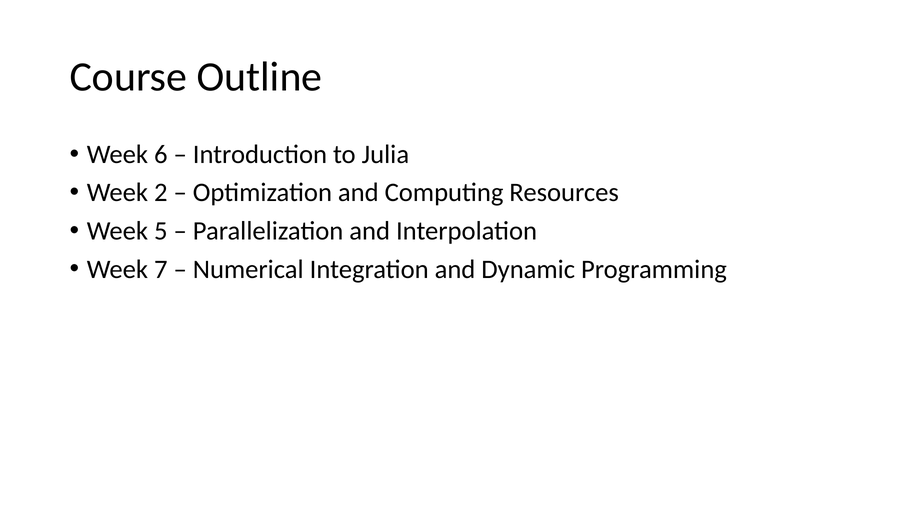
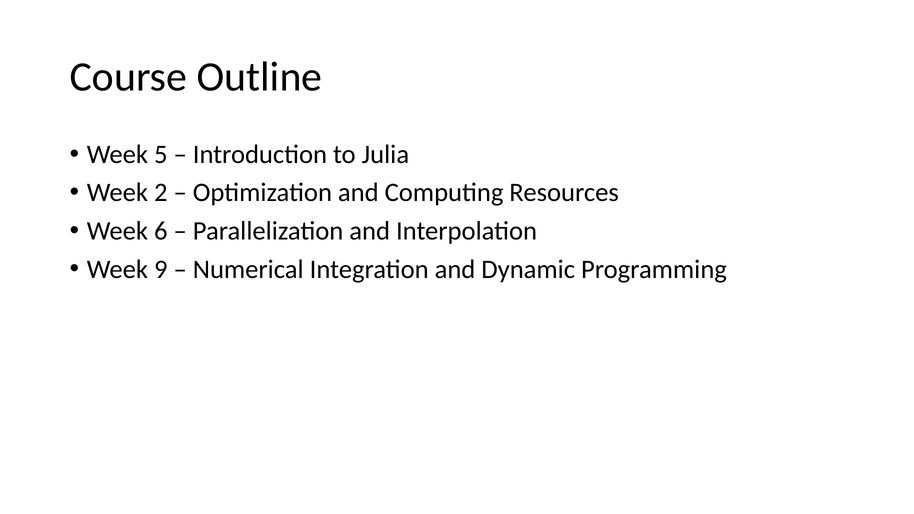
6: 6 -> 5 (161, 154)
5: 5 -> 6 (161, 231)
7: 7 -> 9 (161, 269)
